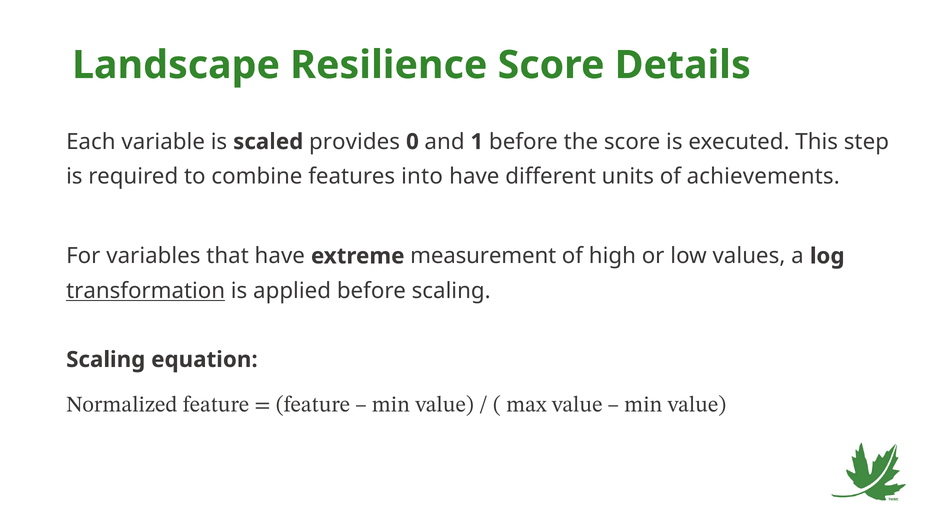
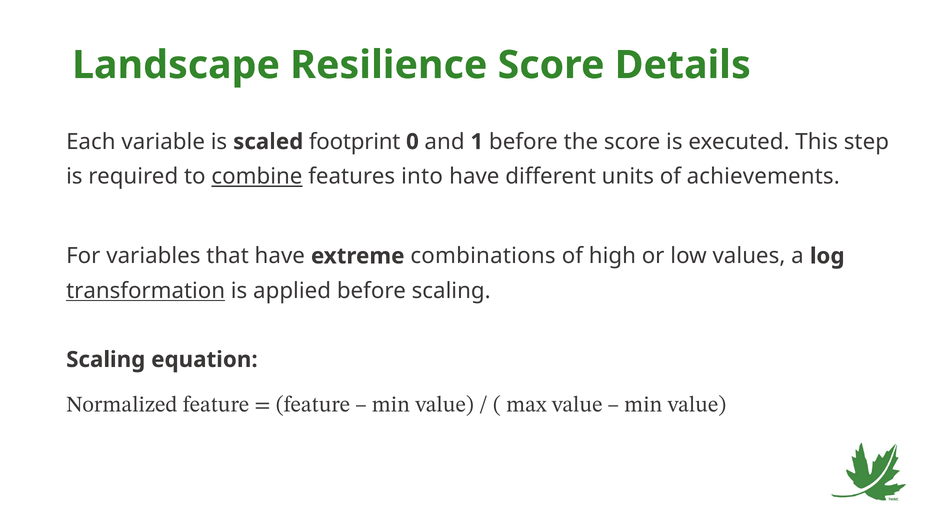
provides: provides -> footprint (355, 142)
combine underline: none -> present (257, 177)
measurement: measurement -> combinations (483, 256)
